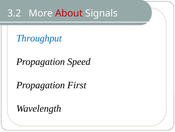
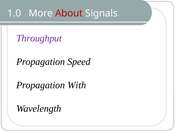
3.2: 3.2 -> 1.0 (14, 13)
Throughput colour: blue -> purple (39, 38)
First: First -> With (77, 85)
